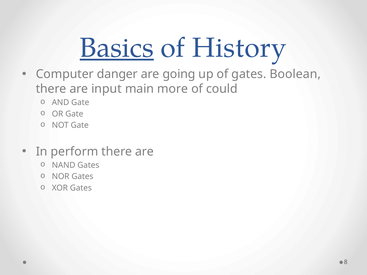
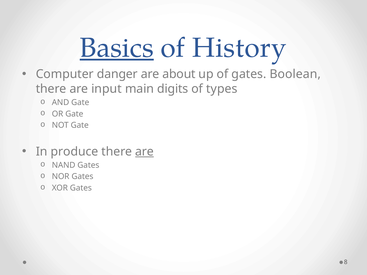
going: going -> about (179, 74)
more: more -> digits (173, 89)
could: could -> types (222, 89)
perform: perform -> produce (74, 152)
are underline: none -> present (144, 152)
